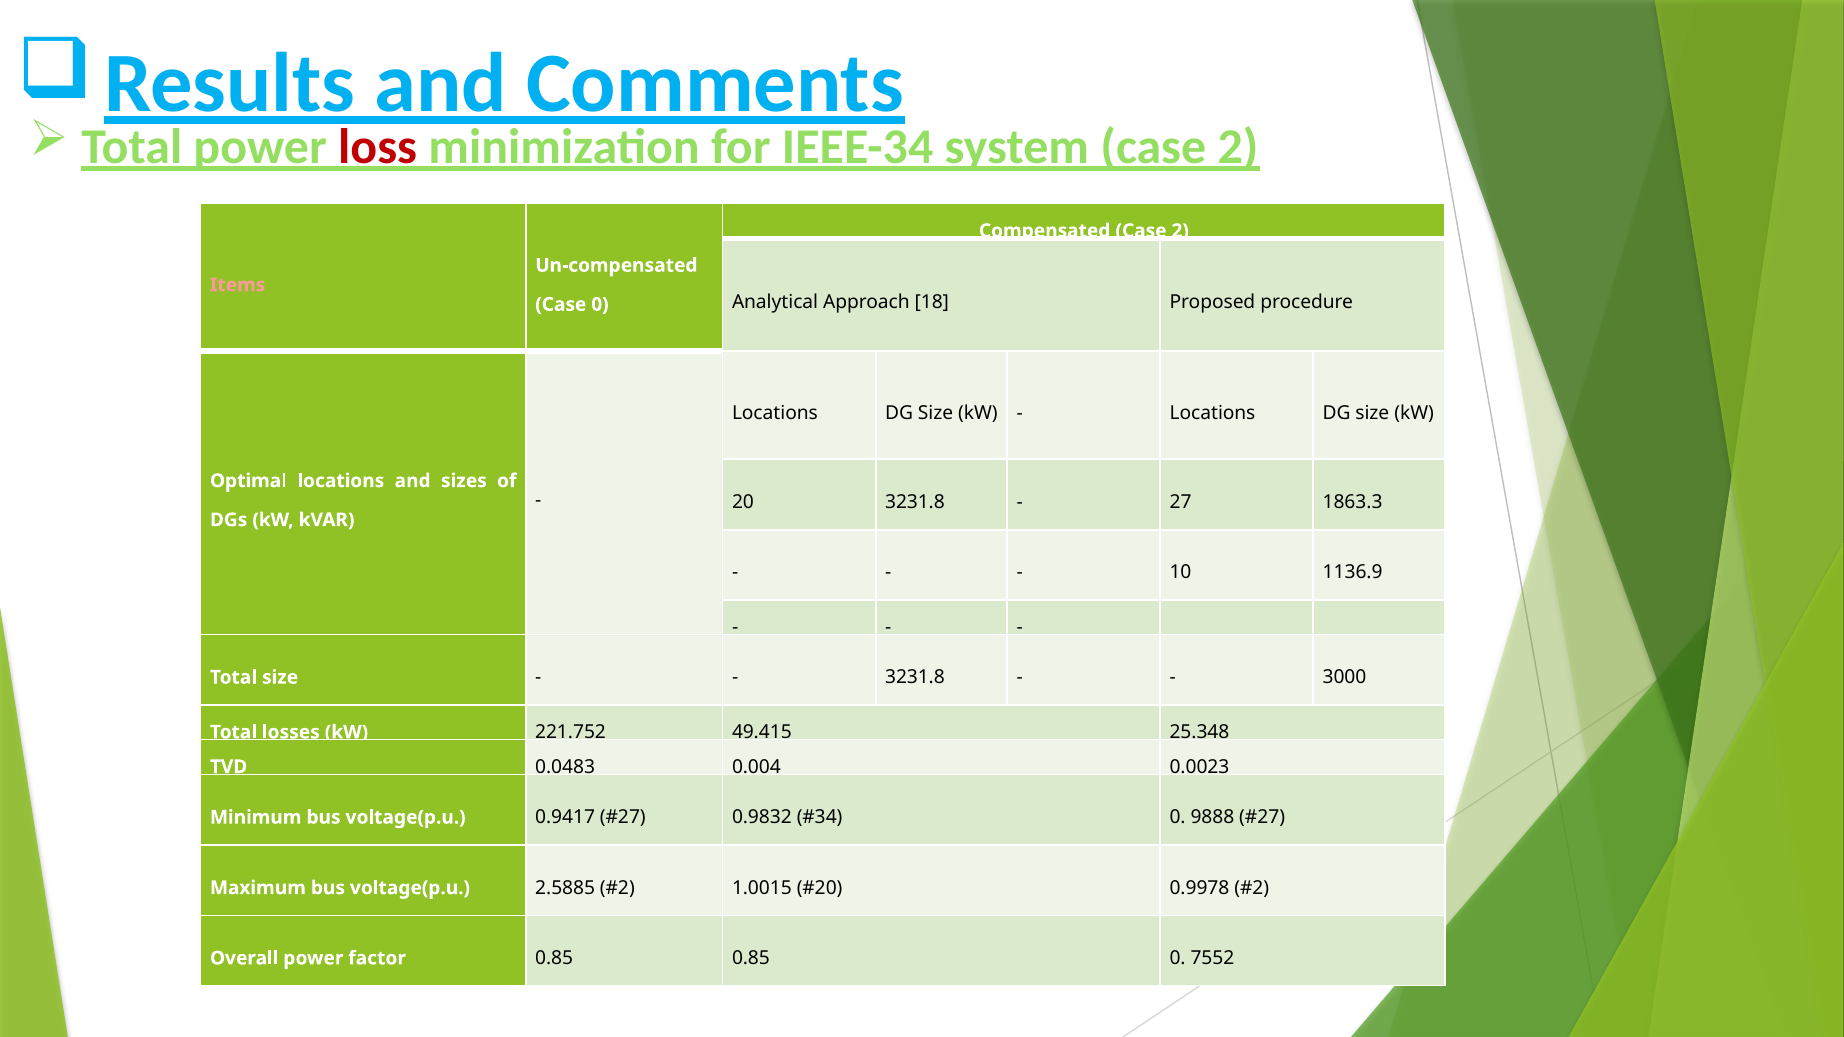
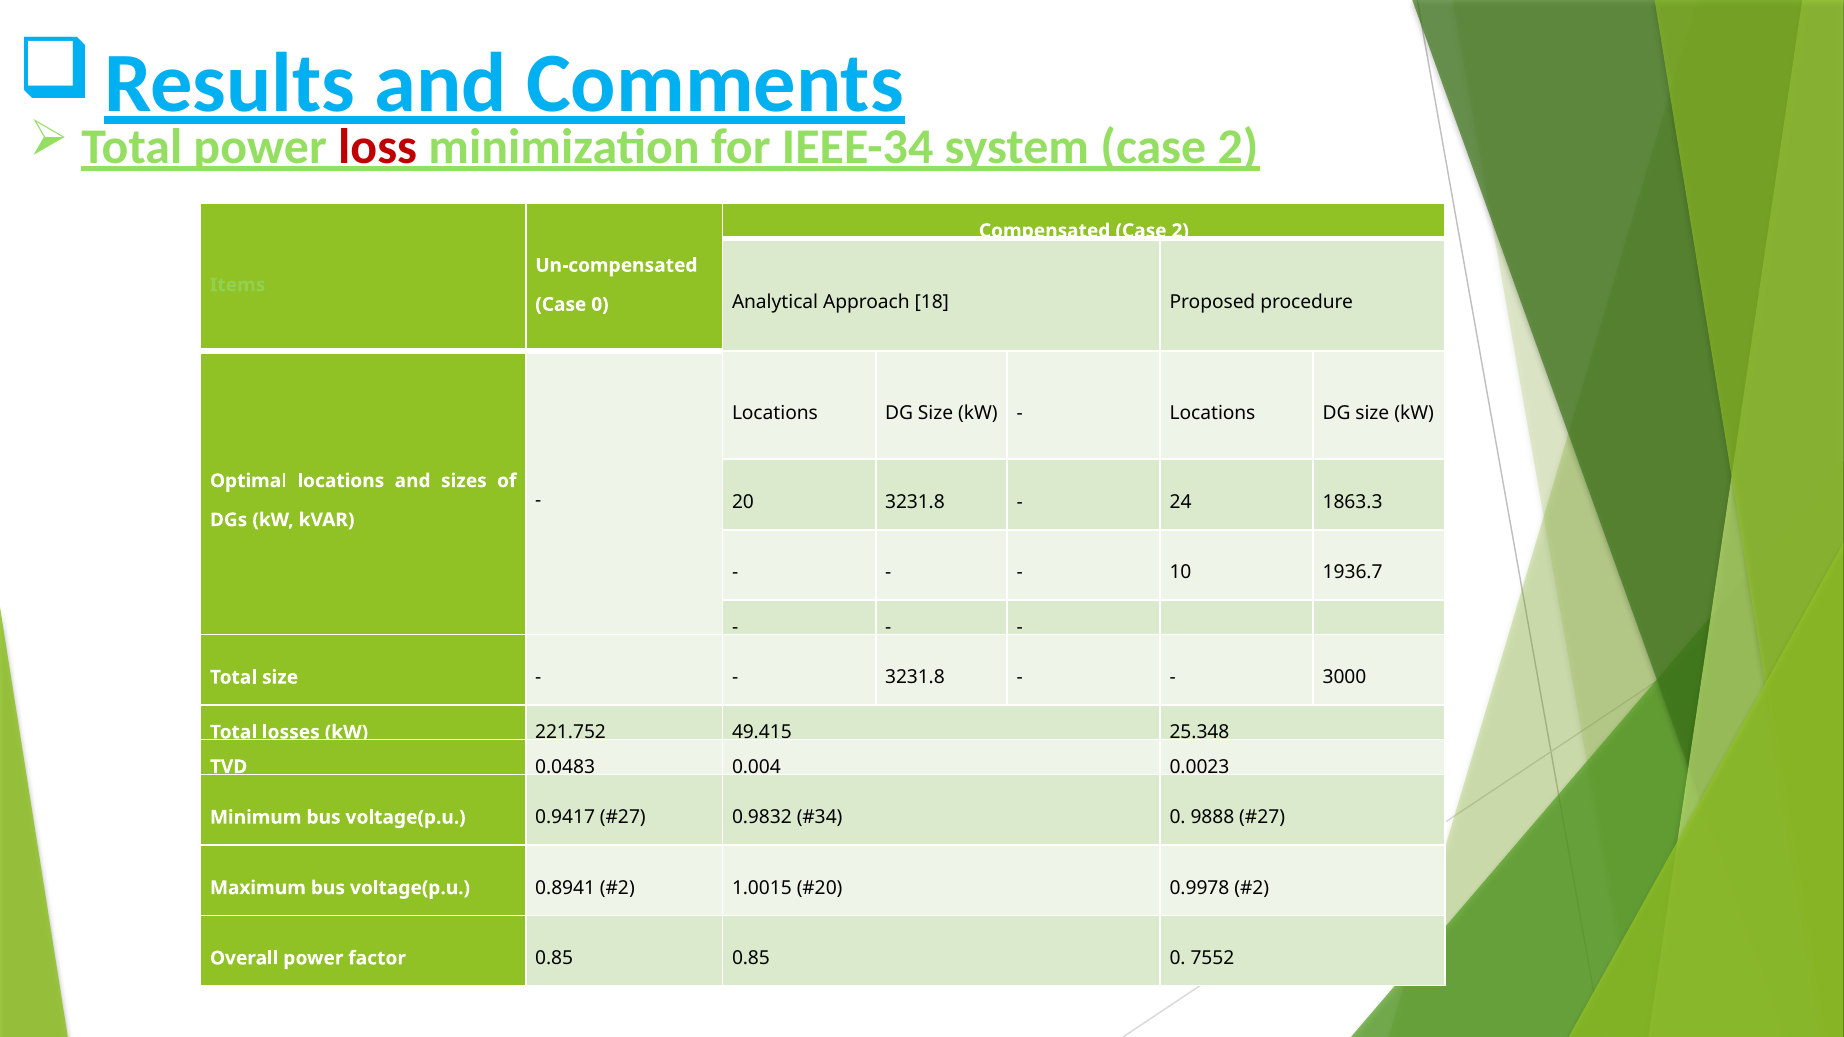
Items colour: pink -> light green (238, 285)
27: 27 -> 24 (1181, 502)
1136.9: 1136.9 -> 1936.7 (1353, 573)
2.5885: 2.5885 -> 0.8941 (565, 888)
